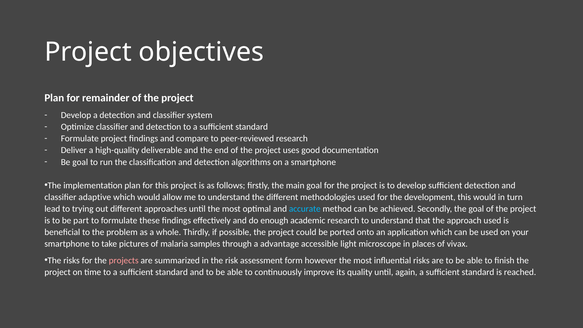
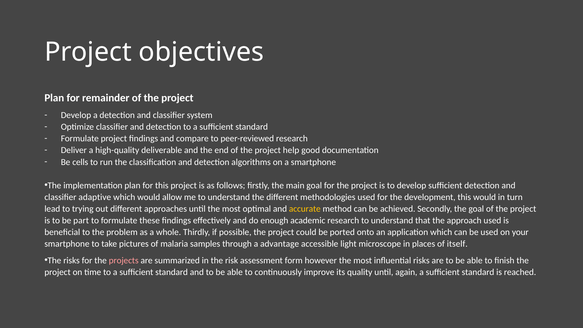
uses: uses -> help (291, 150)
Be goal: goal -> cells (80, 162)
accurate colour: light blue -> yellow (305, 209)
vivax: vivax -> itself (457, 244)
